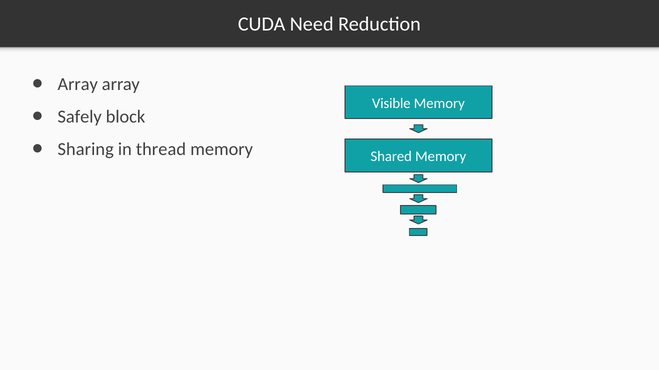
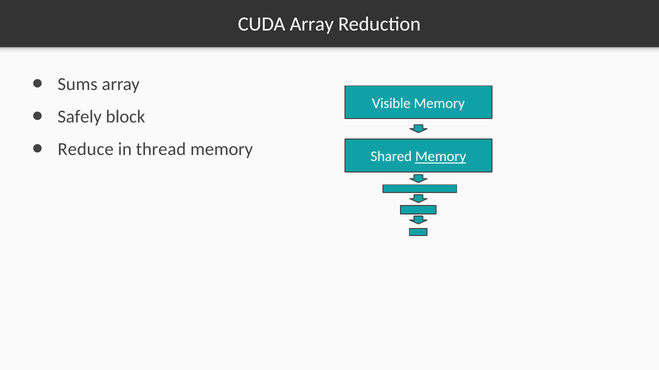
CUDA Need: Need -> Array (312, 24)
Array: Array -> Sums (78, 84)
Sharing: Sharing -> Reduce (86, 149)
Memory underline: none -> present (441, 157)
